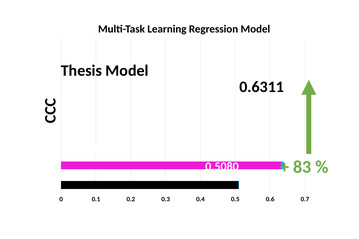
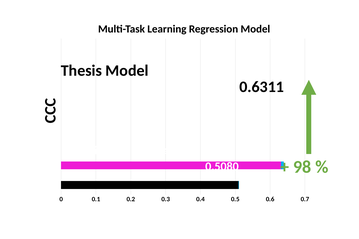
83: 83 -> 98 (302, 167)
